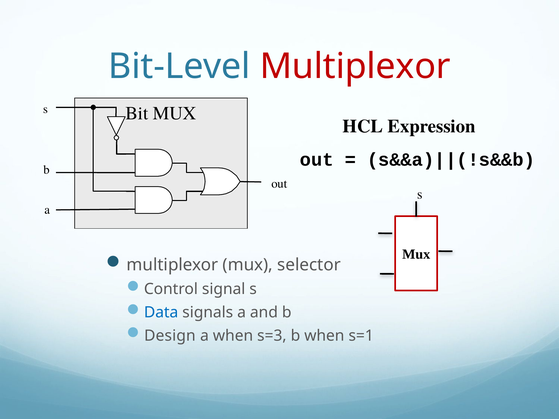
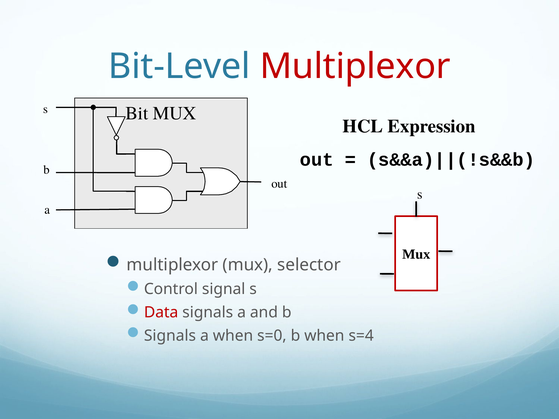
Data colour: blue -> red (161, 313)
Design: Design -> Signals (170, 336)
s=3: s=3 -> s=0 (272, 336)
s=1: s=1 -> s=4 (361, 336)
